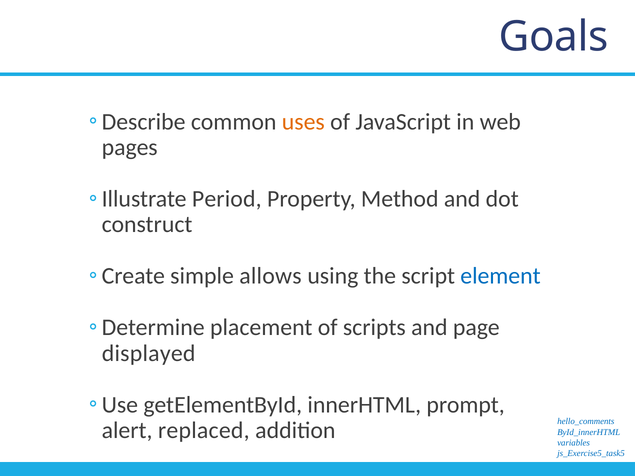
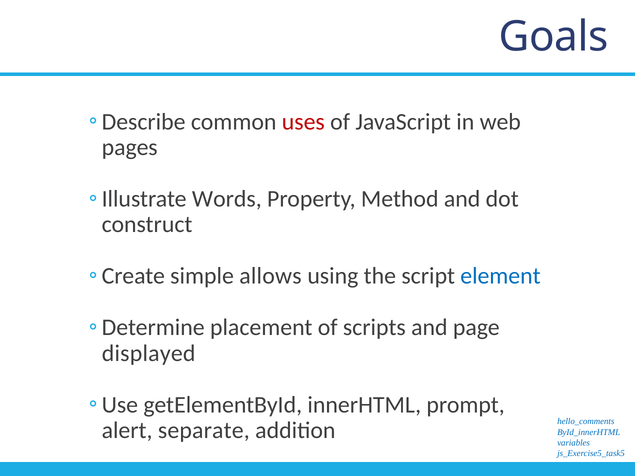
uses colour: orange -> red (303, 122)
Period: Period -> Words (227, 199)
replaced: replaced -> separate (204, 431)
